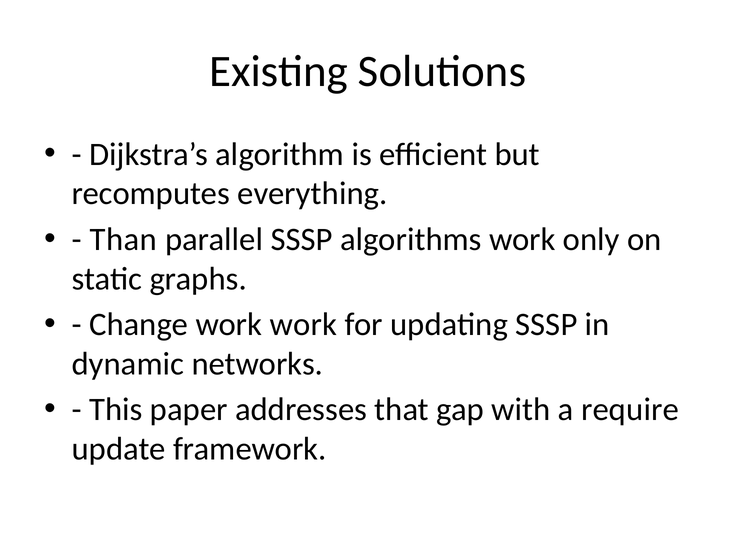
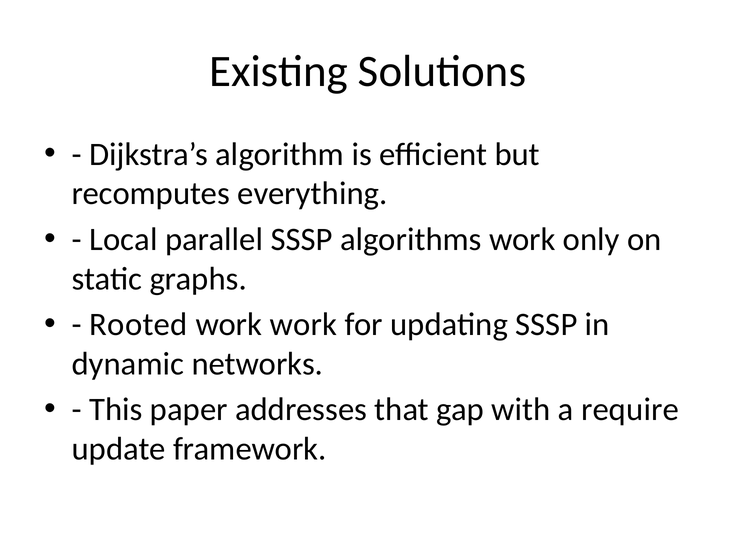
Than: Than -> Local (123, 239)
Change: Change -> Rooted (138, 325)
